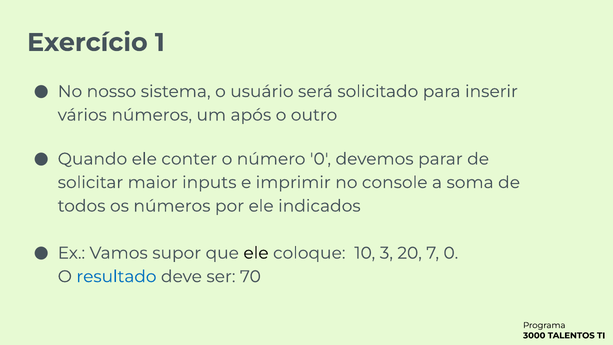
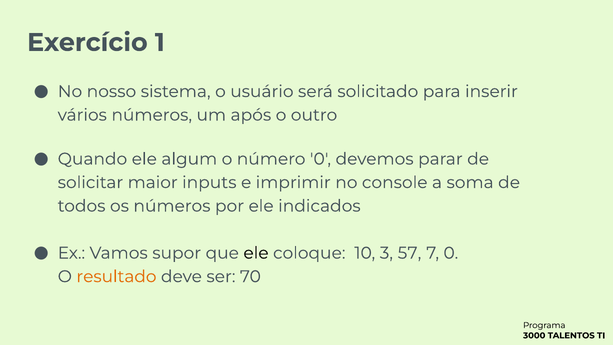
conter: conter -> algum (189, 159)
20: 20 -> 57 (409, 253)
resultado colour: blue -> orange (116, 276)
